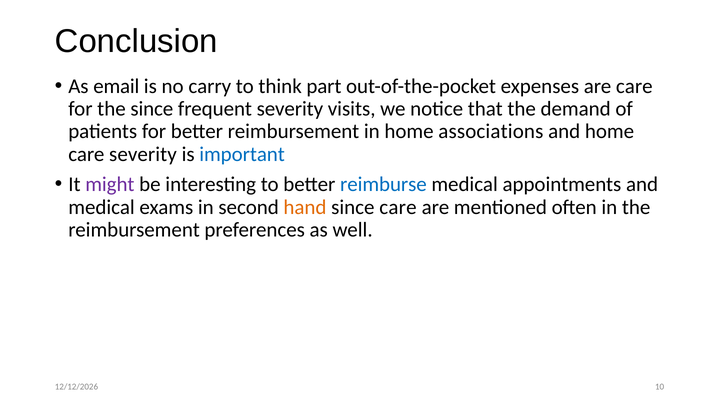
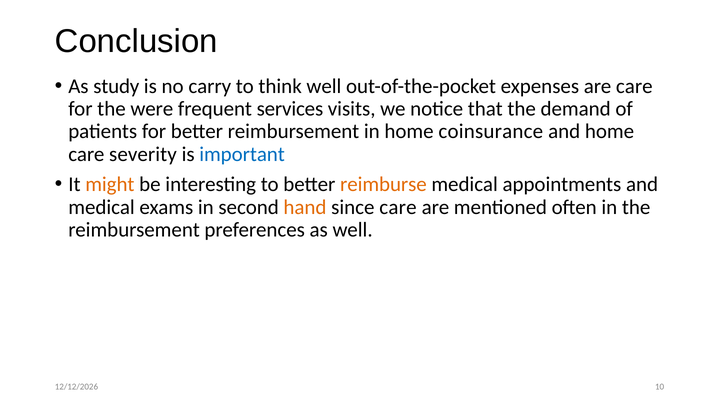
email: email -> study (116, 86)
think part: part -> well (324, 86)
the since: since -> were (152, 109)
frequent severity: severity -> services (290, 109)
associations: associations -> coinsurance (491, 131)
might colour: purple -> orange (110, 184)
reimburse colour: blue -> orange (383, 184)
